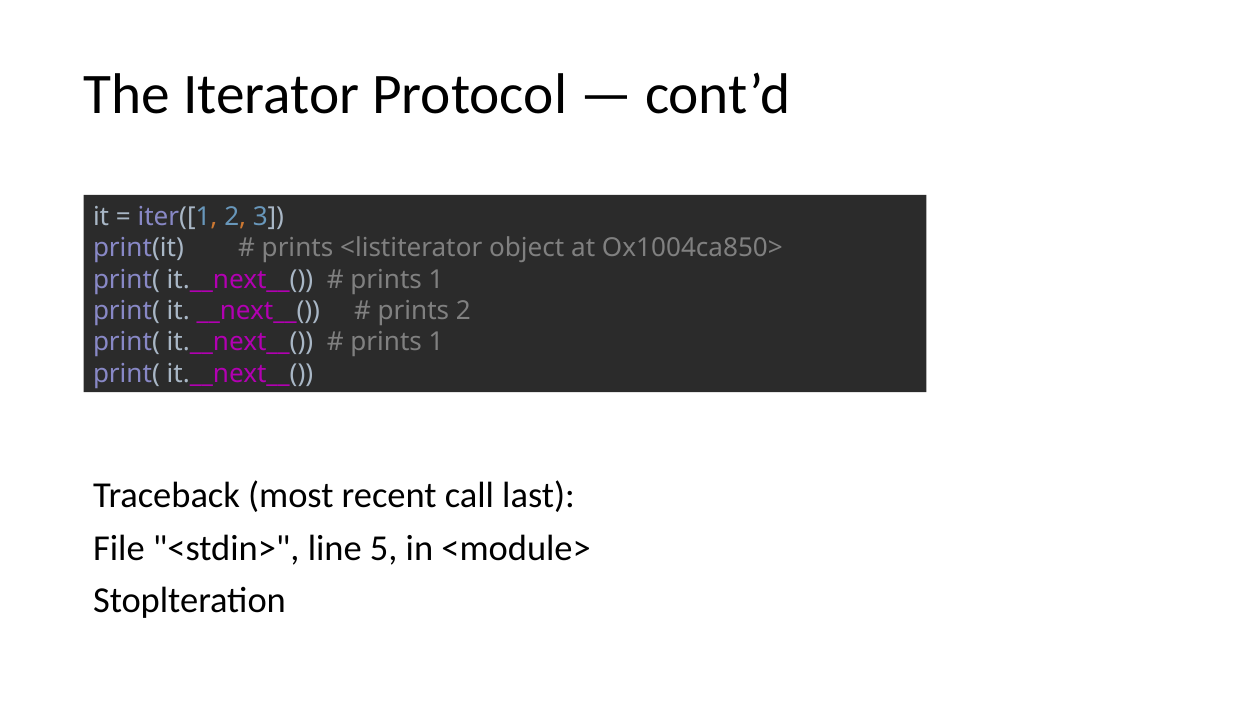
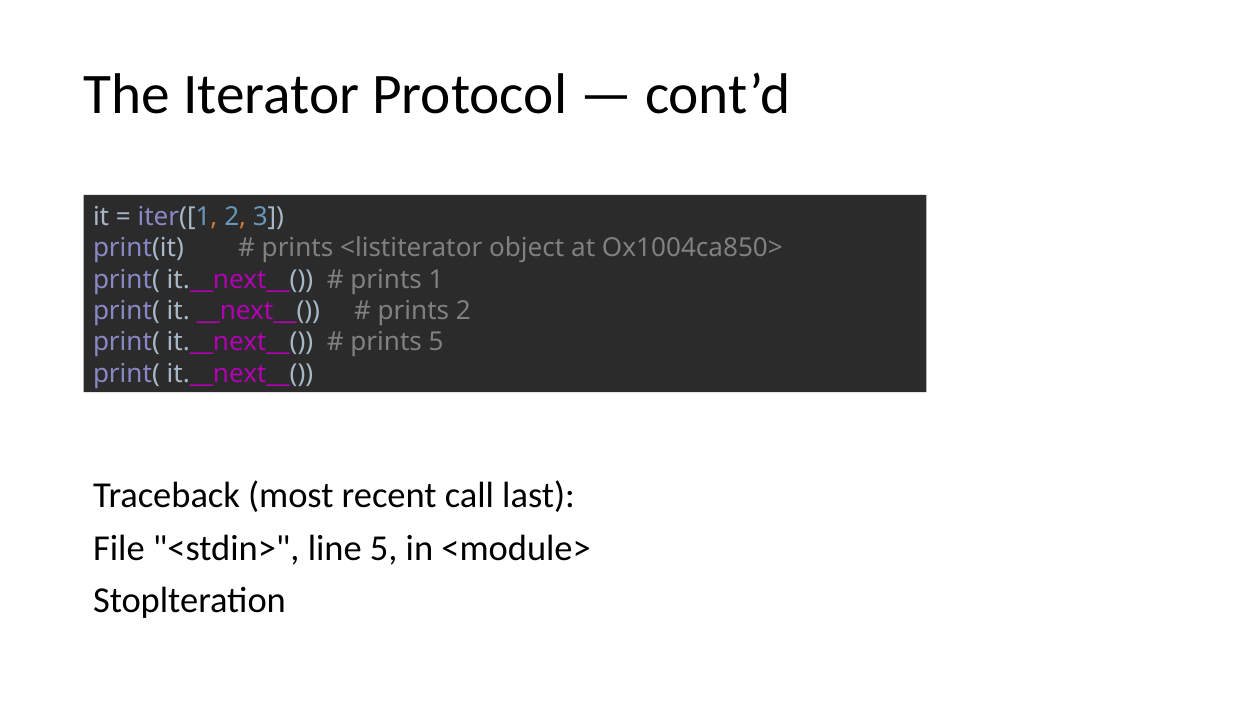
1: 1 -> 5 (436, 342)
